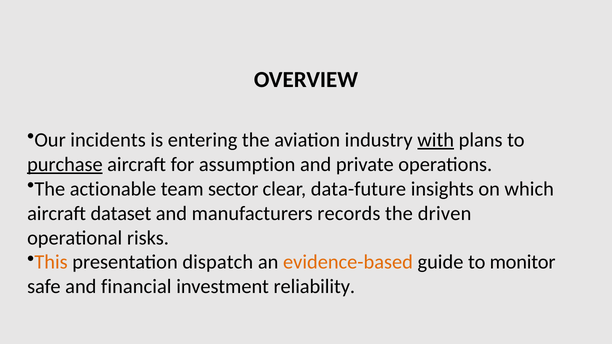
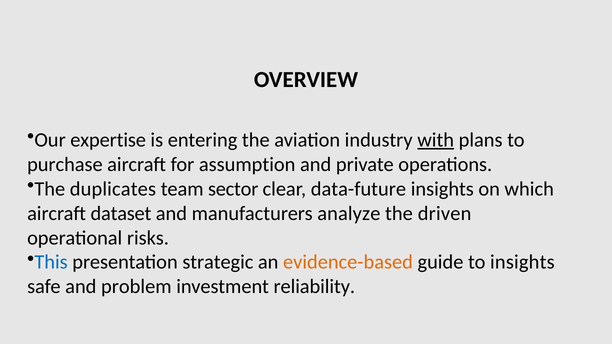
incidents: incidents -> expertise (108, 140)
purchase underline: present -> none (65, 165)
actionable: actionable -> duplicates (113, 189)
records: records -> analyze (349, 213)
This colour: orange -> blue (51, 262)
dispatch: dispatch -> strategic (218, 262)
to monitor: monitor -> insights (522, 262)
financial: financial -> problem (136, 287)
